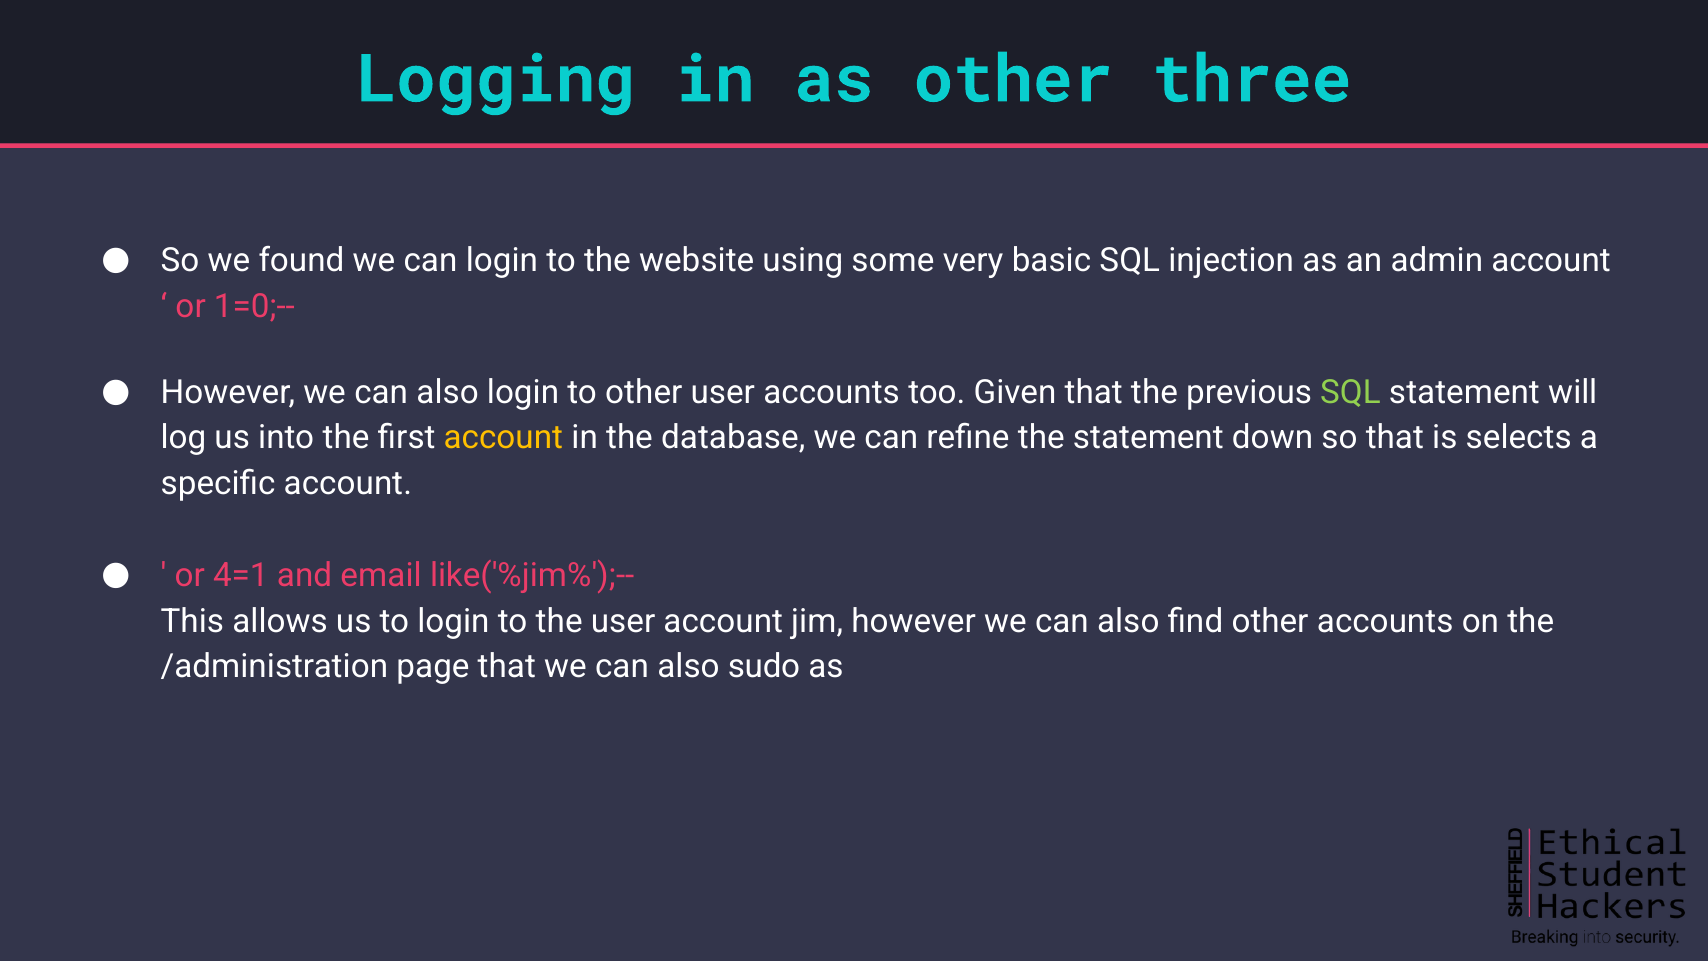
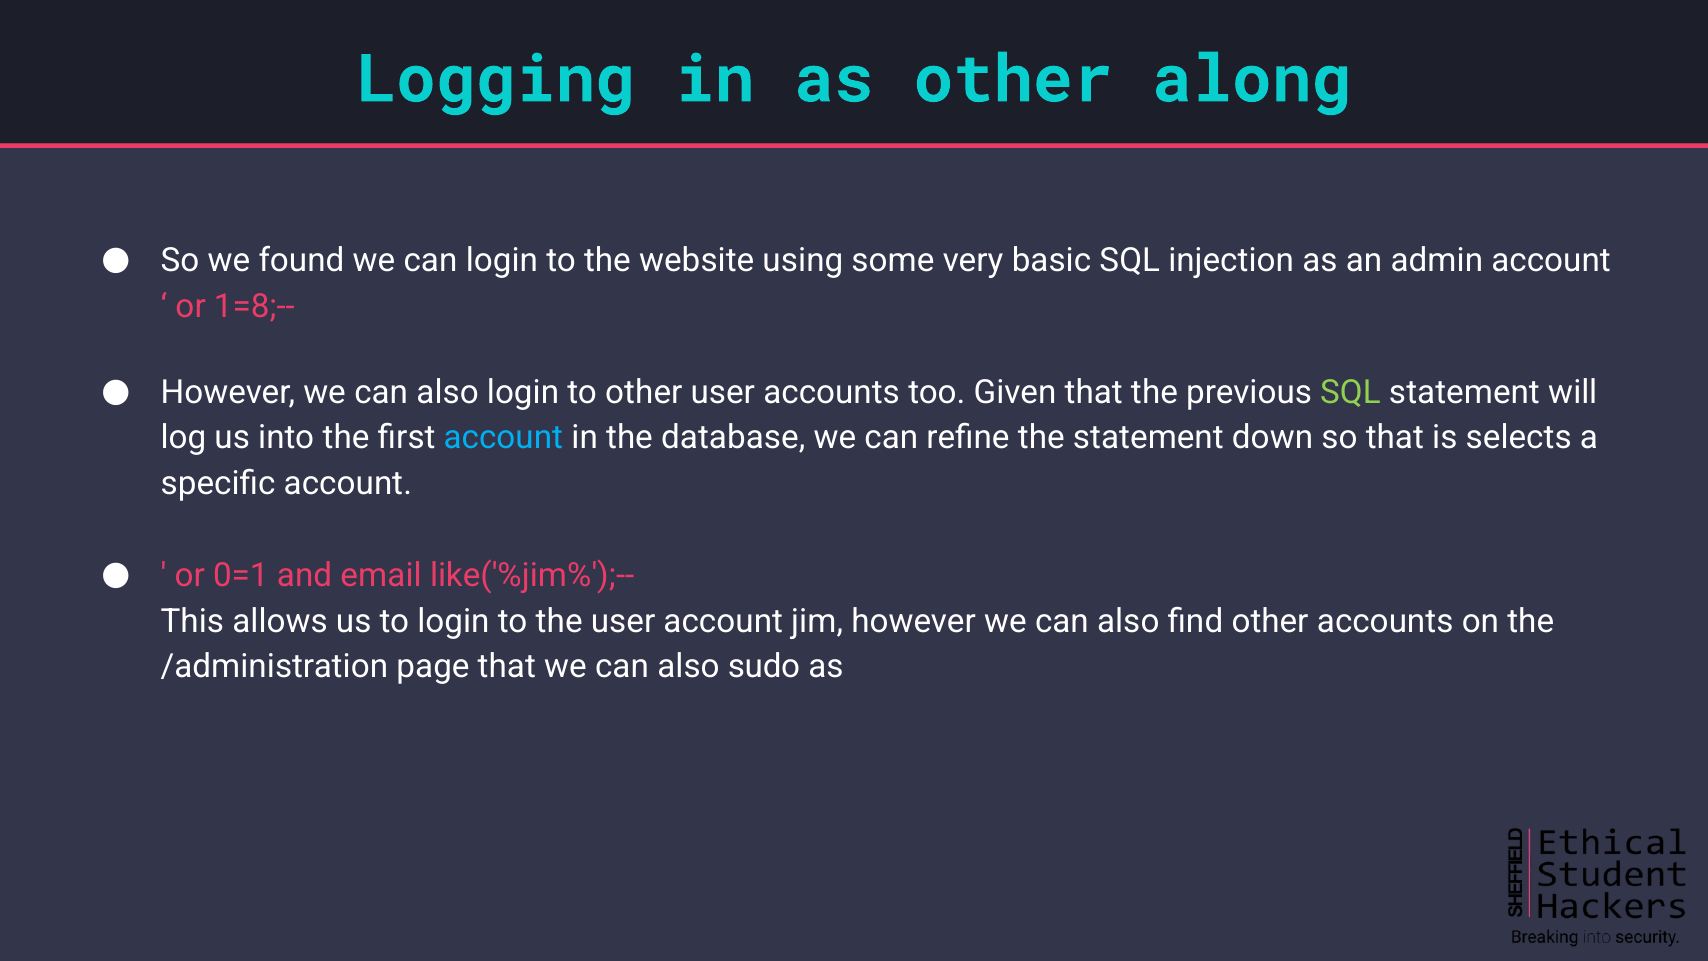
three: three -> along (1252, 79)
1=0;--: 1=0;-- -> 1=8;-- (254, 306)
account colour: yellow -> light blue (503, 438)
4=1: 4=1 -> 0=1 (241, 575)
